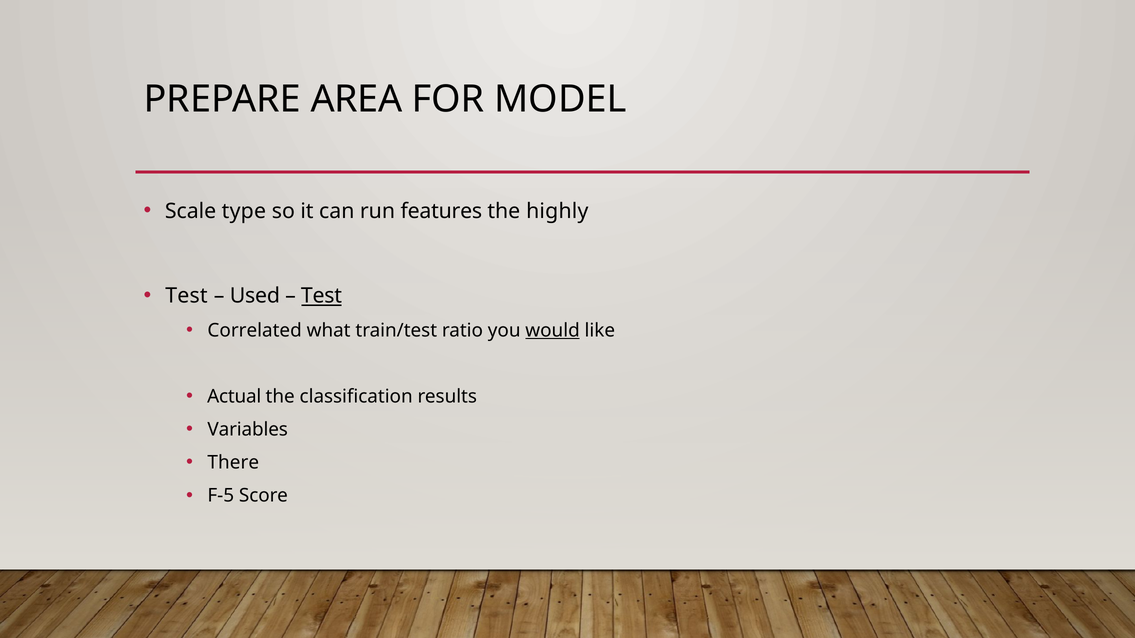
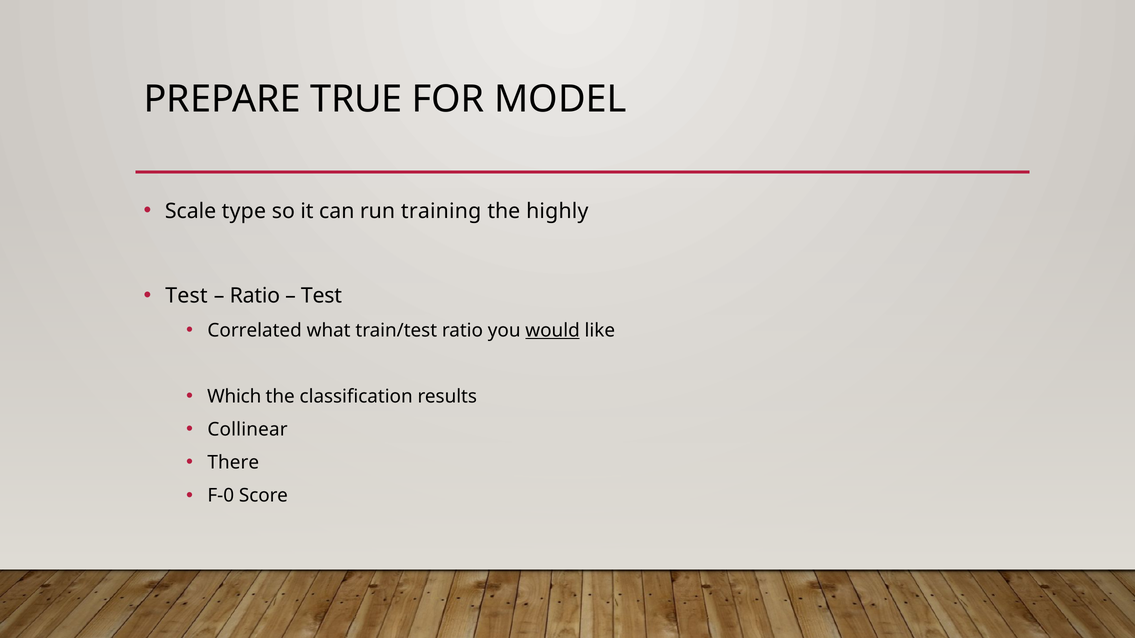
AREA: AREA -> TRUE (356, 99)
features: features -> training (441, 211)
Used: Used -> Ratio (255, 296)
Test underline: present -> none (321, 296)
Actual: Actual -> Which (234, 397)
Variables: Variables -> Collinear (248, 430)
F-5: F-5 -> F-0 (221, 496)
